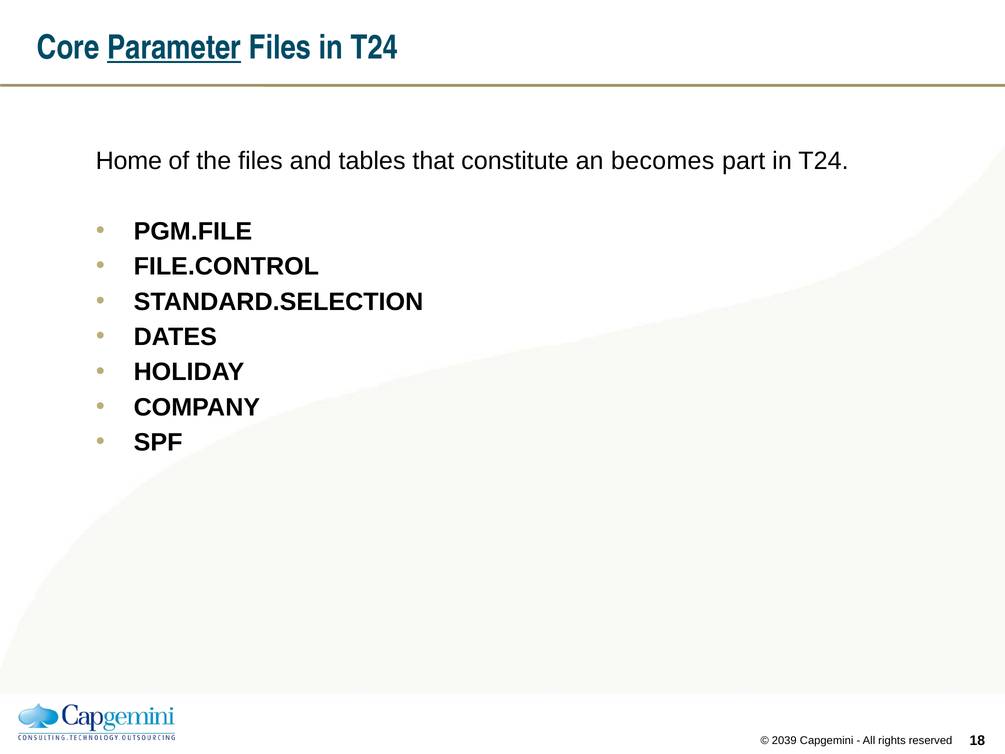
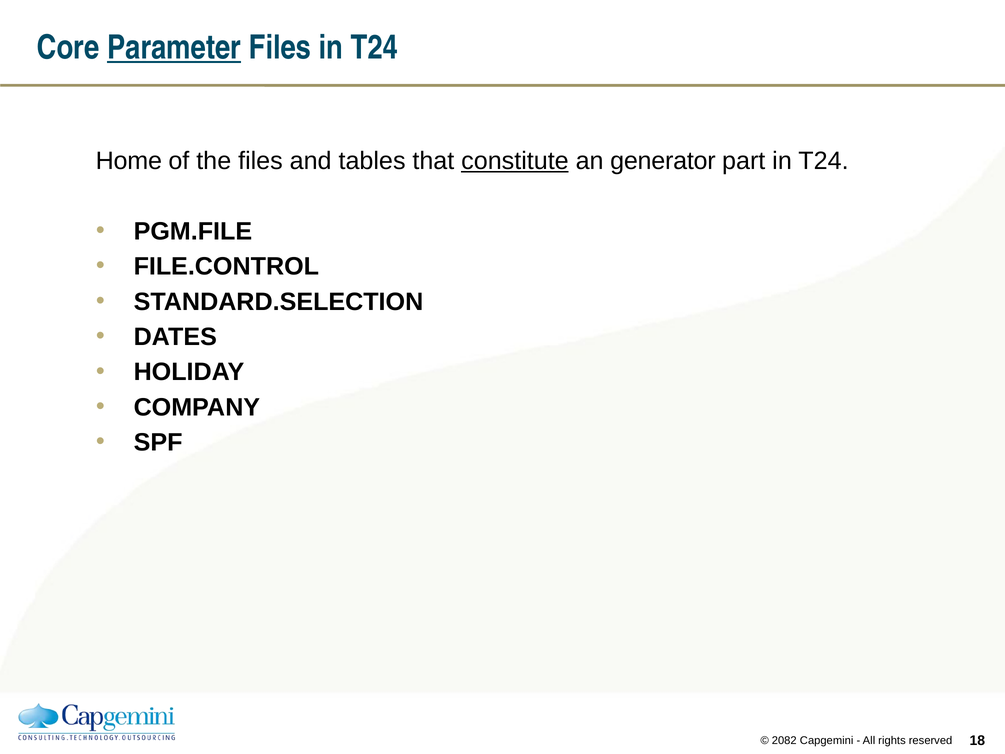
constitute underline: none -> present (515, 161)
becomes: becomes -> generator (663, 161)
2039: 2039 -> 2082 (784, 740)
